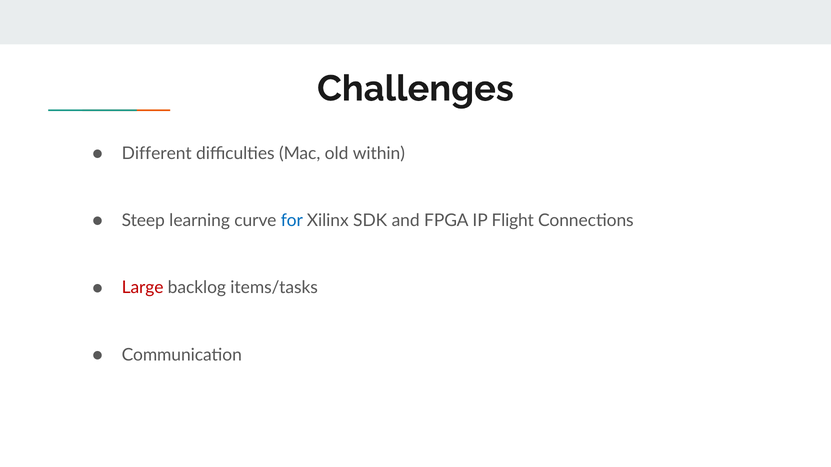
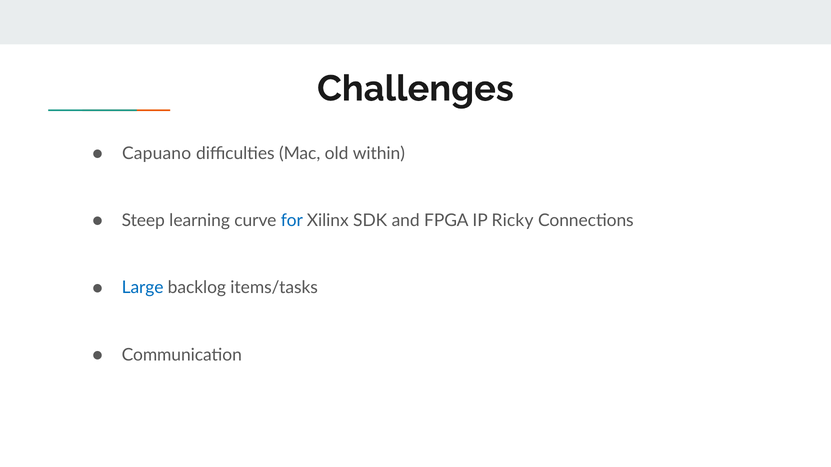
Different: Different -> Capuano (157, 153)
Flight: Flight -> Ricky (513, 221)
Large colour: red -> blue (143, 288)
